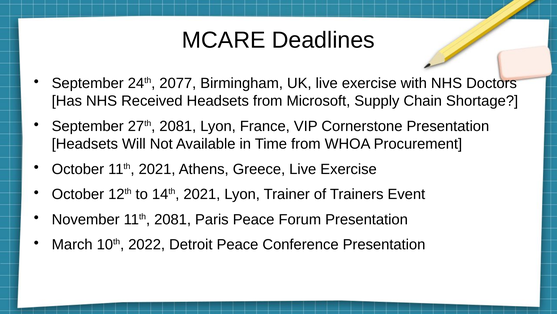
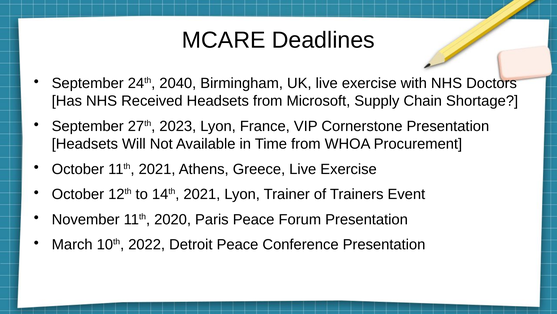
2077: 2077 -> 2040 (178, 83)
27th 2081: 2081 -> 2023 (178, 126)
11th 2081: 2081 -> 2020 (173, 219)
